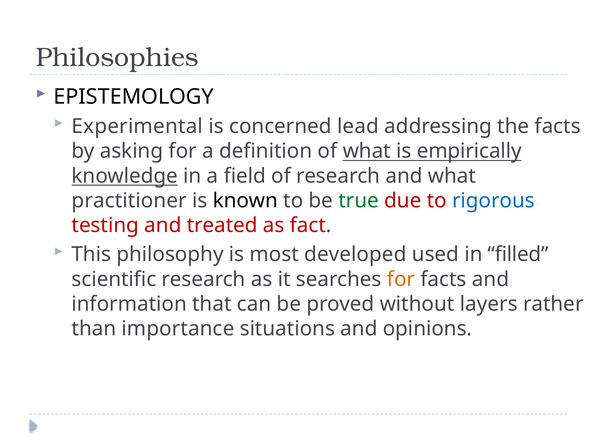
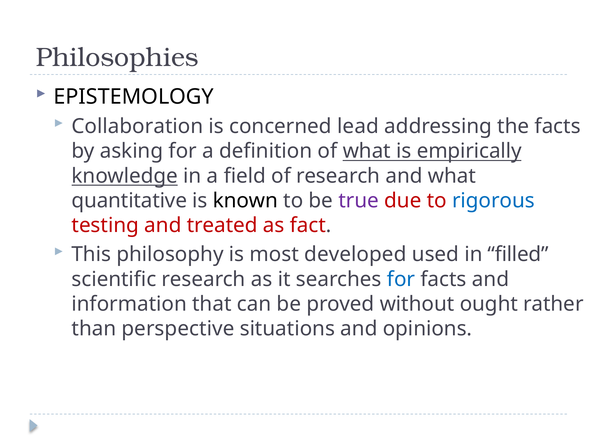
Experimental: Experimental -> Collaboration (137, 126)
practitioner: practitioner -> quantitative (129, 201)
true colour: green -> purple (359, 201)
for colour: orange -> blue (401, 280)
layers: layers -> ought (489, 305)
importance: importance -> perspective (178, 329)
